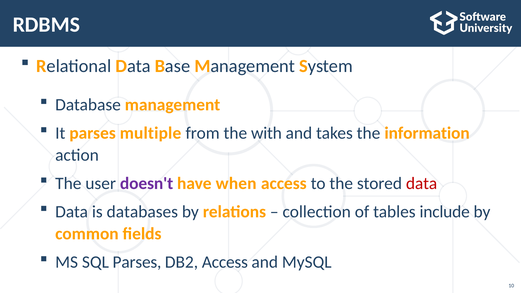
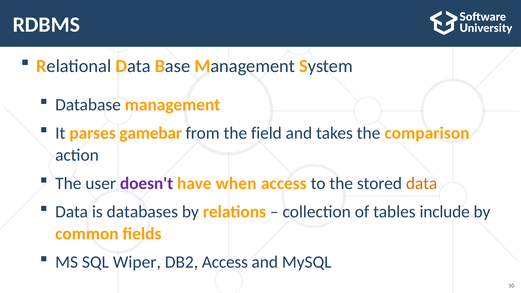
multiple: multiple -> gamebar (151, 133)
with: with -> field (266, 133)
information: information -> comparison (427, 133)
data colour: red -> orange (422, 184)
SQL Parses: Parses -> Wiper (137, 262)
